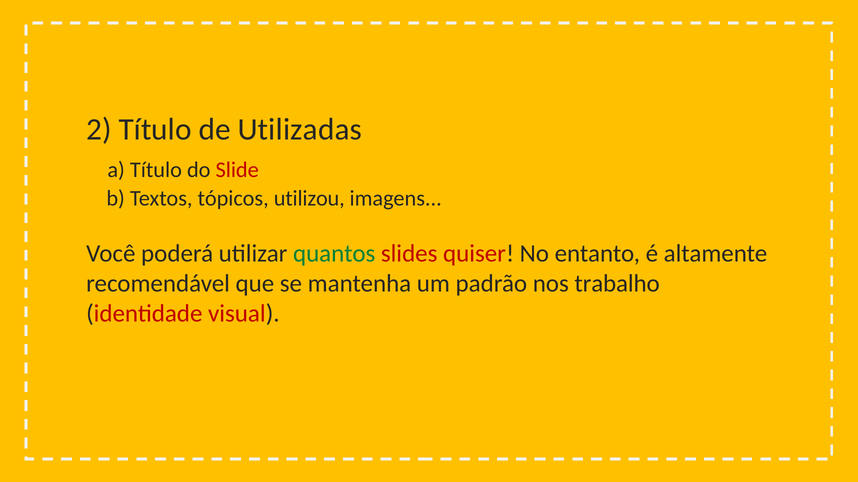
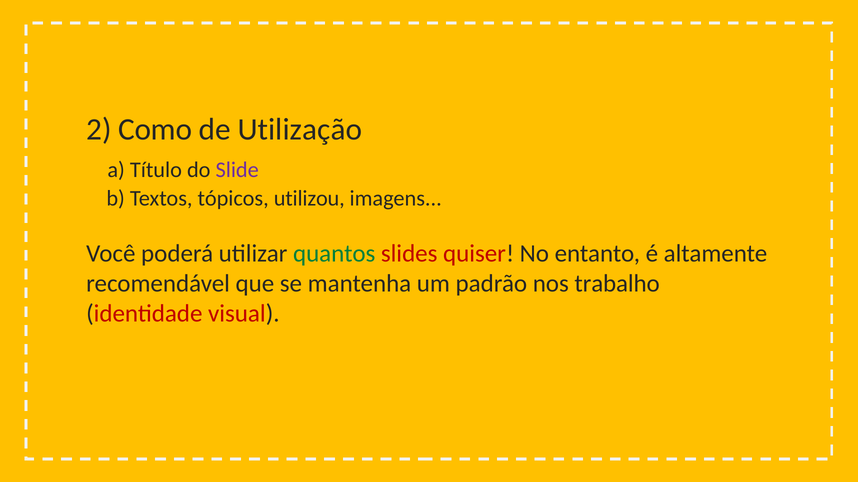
2 Título: Título -> Como (155, 129)
Utilizadas: Utilizadas -> Utilização (300, 129)
Slide colour: red -> purple (237, 170)
